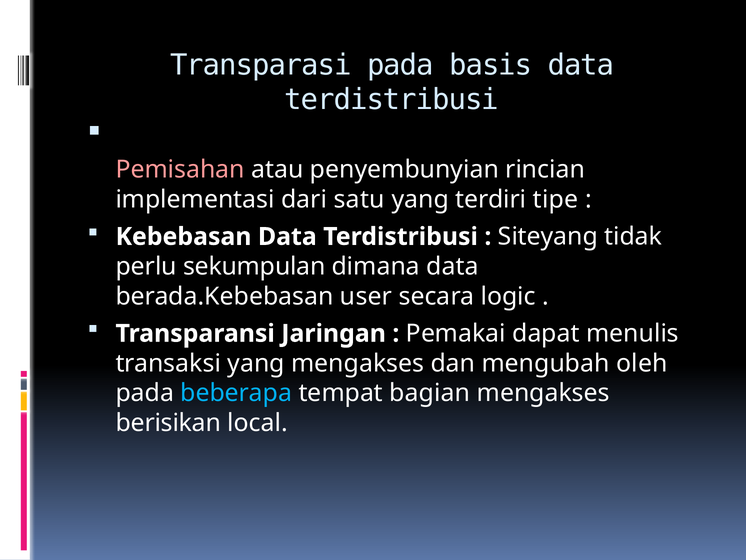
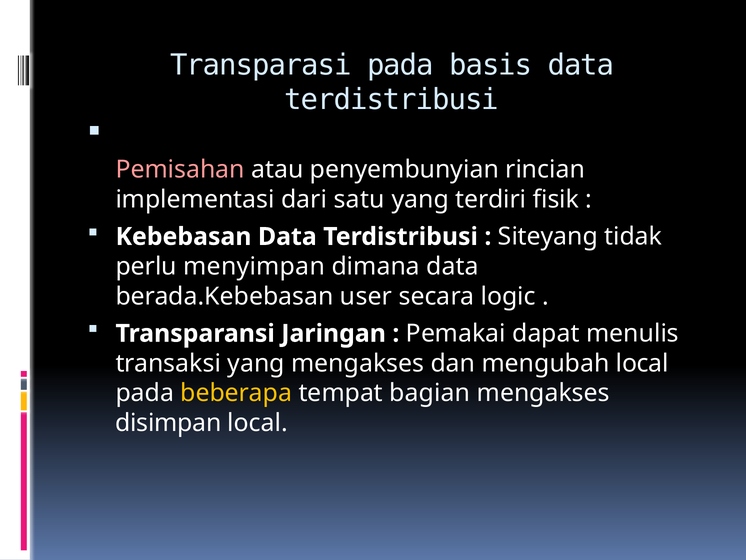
tipe: tipe -> fisik (556, 199)
sekumpulan: sekumpulan -> menyimpan (254, 266)
mengubah oleh: oleh -> local (642, 363)
beberapa colour: light blue -> yellow (236, 393)
berisikan: berisikan -> disimpan (168, 423)
